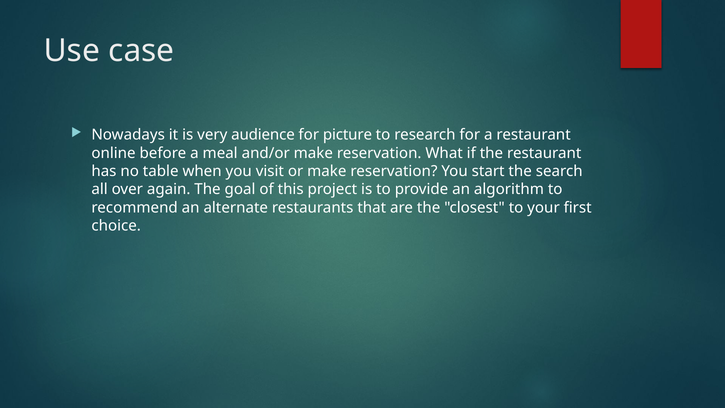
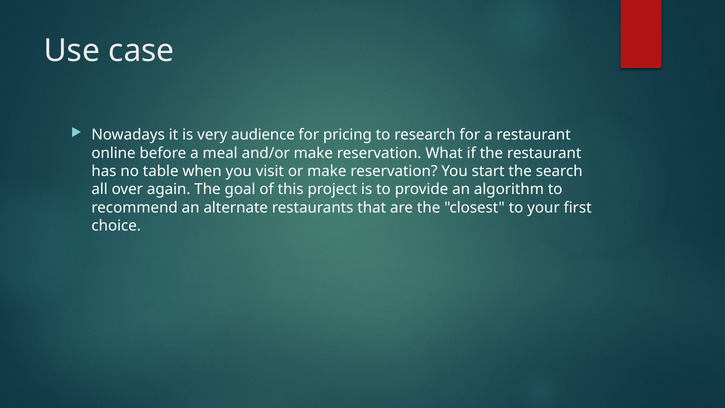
picture: picture -> pricing (347, 135)
